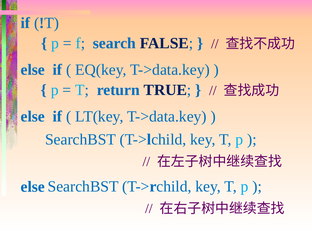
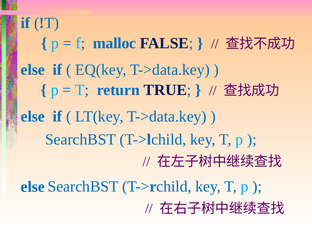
search: search -> malloc (114, 43)
